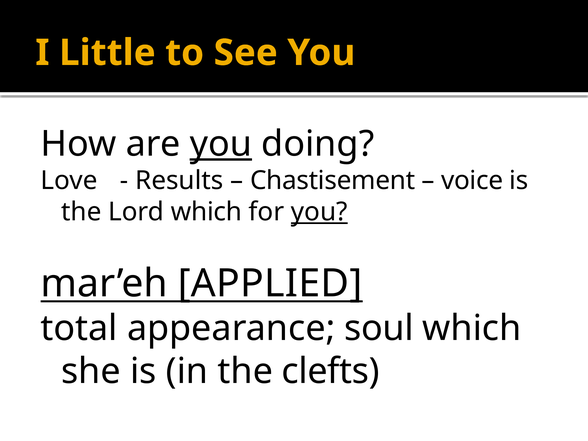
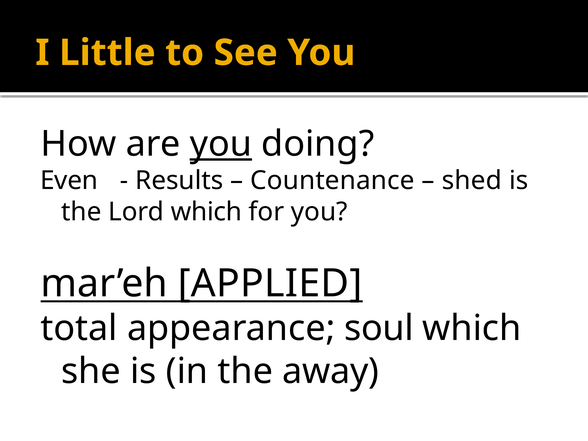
Love: Love -> Even (69, 181)
Chastisement: Chastisement -> Countenance (332, 181)
voice: voice -> shed (472, 181)
you underline: present -> none (319, 212)
clefts: clefts -> away (331, 371)
